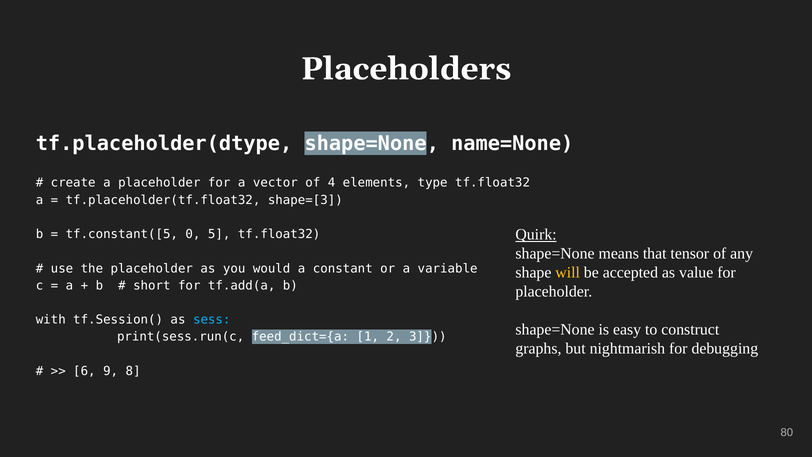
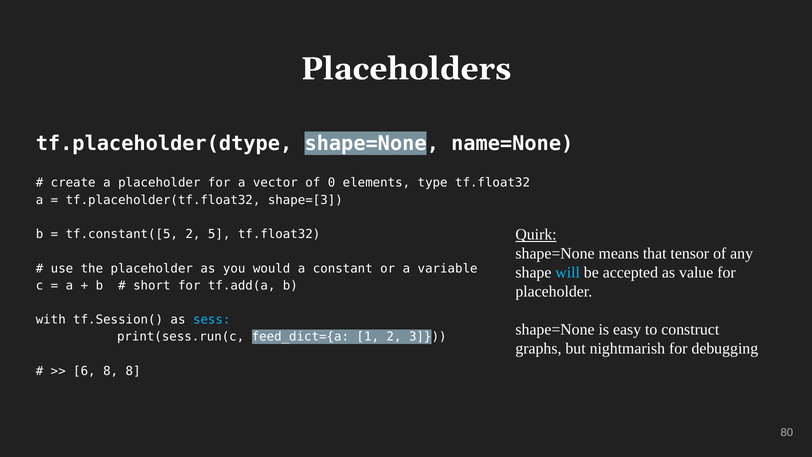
4: 4 -> 0 (332, 183)
tf.constant([5 0: 0 -> 2 (193, 234)
will colour: yellow -> light blue (568, 272)
6 9: 9 -> 8 (111, 371)
